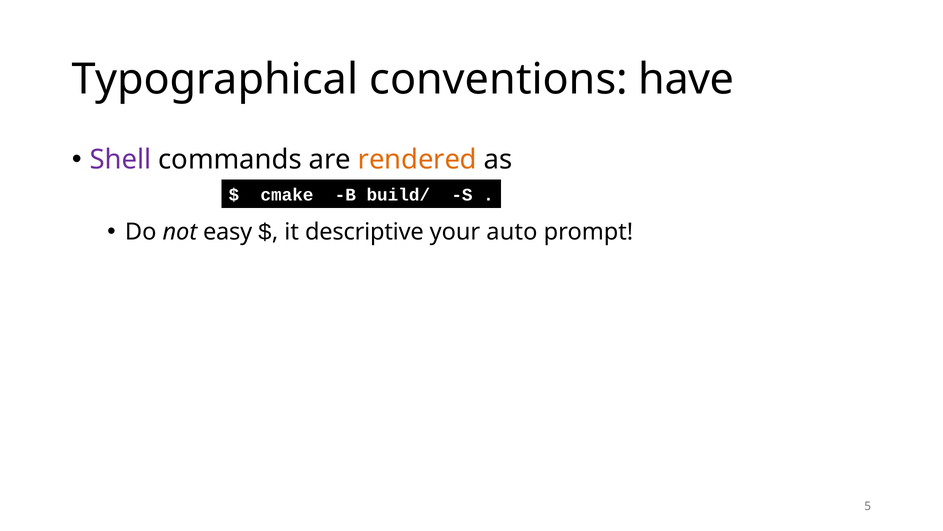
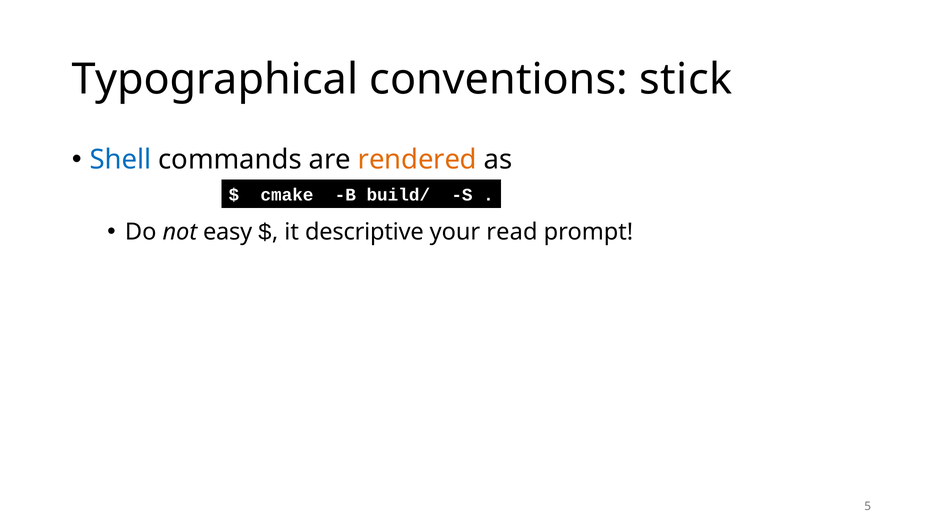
have: have -> stick (686, 79)
Shell colour: purple -> blue (120, 159)
auto: auto -> read (512, 231)
